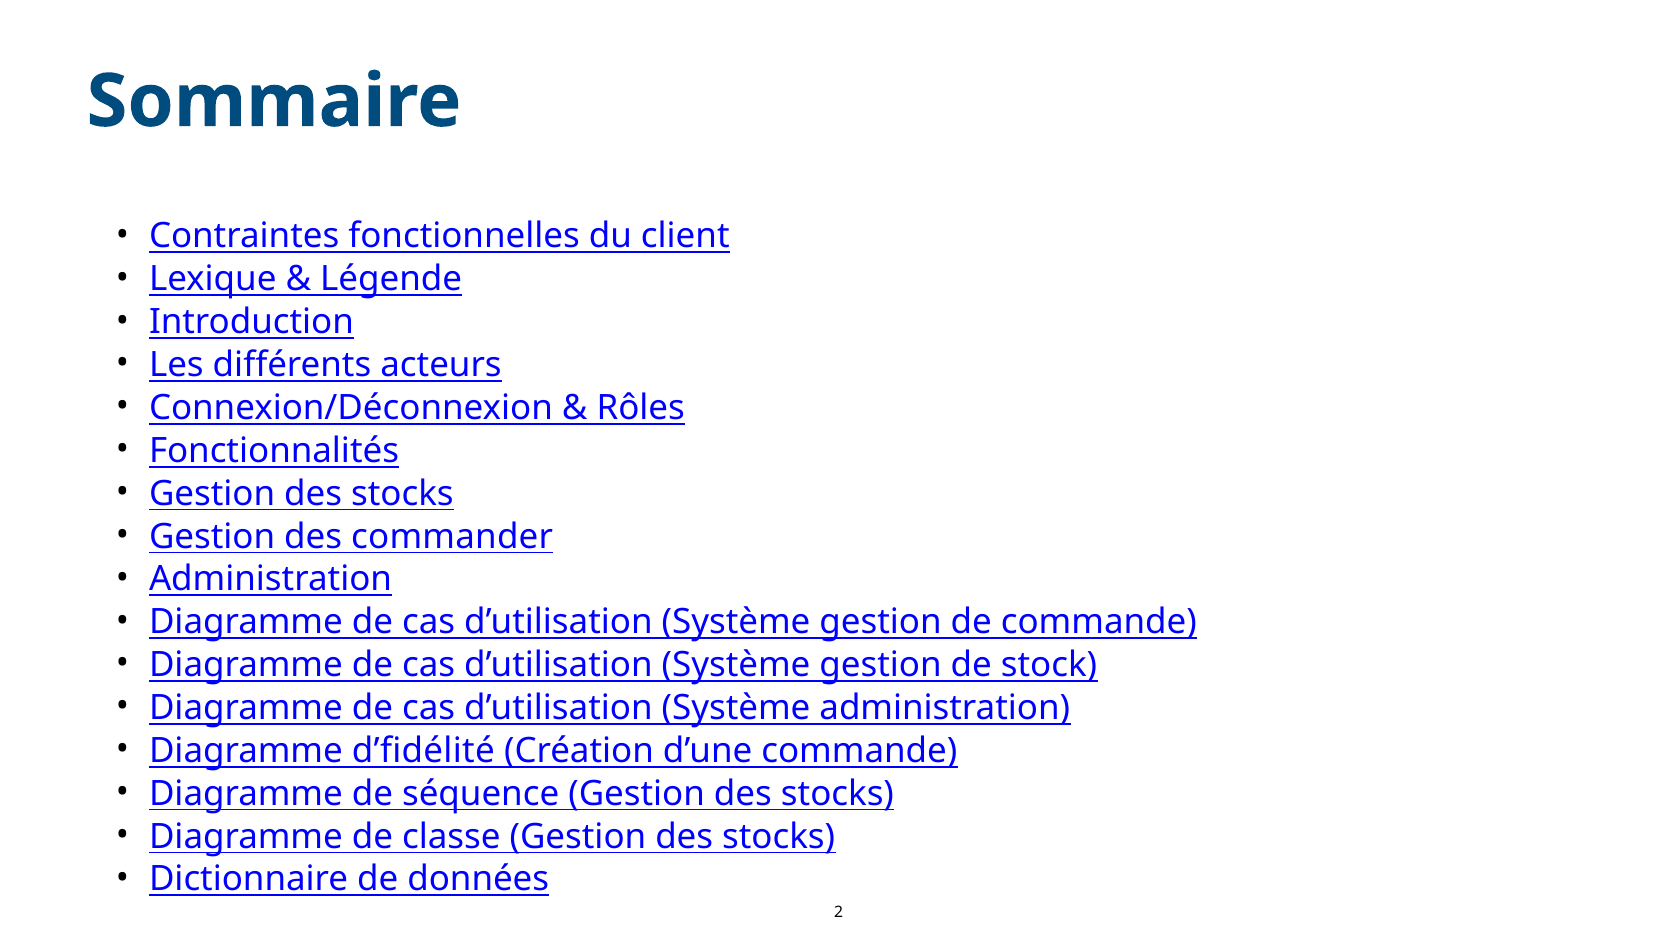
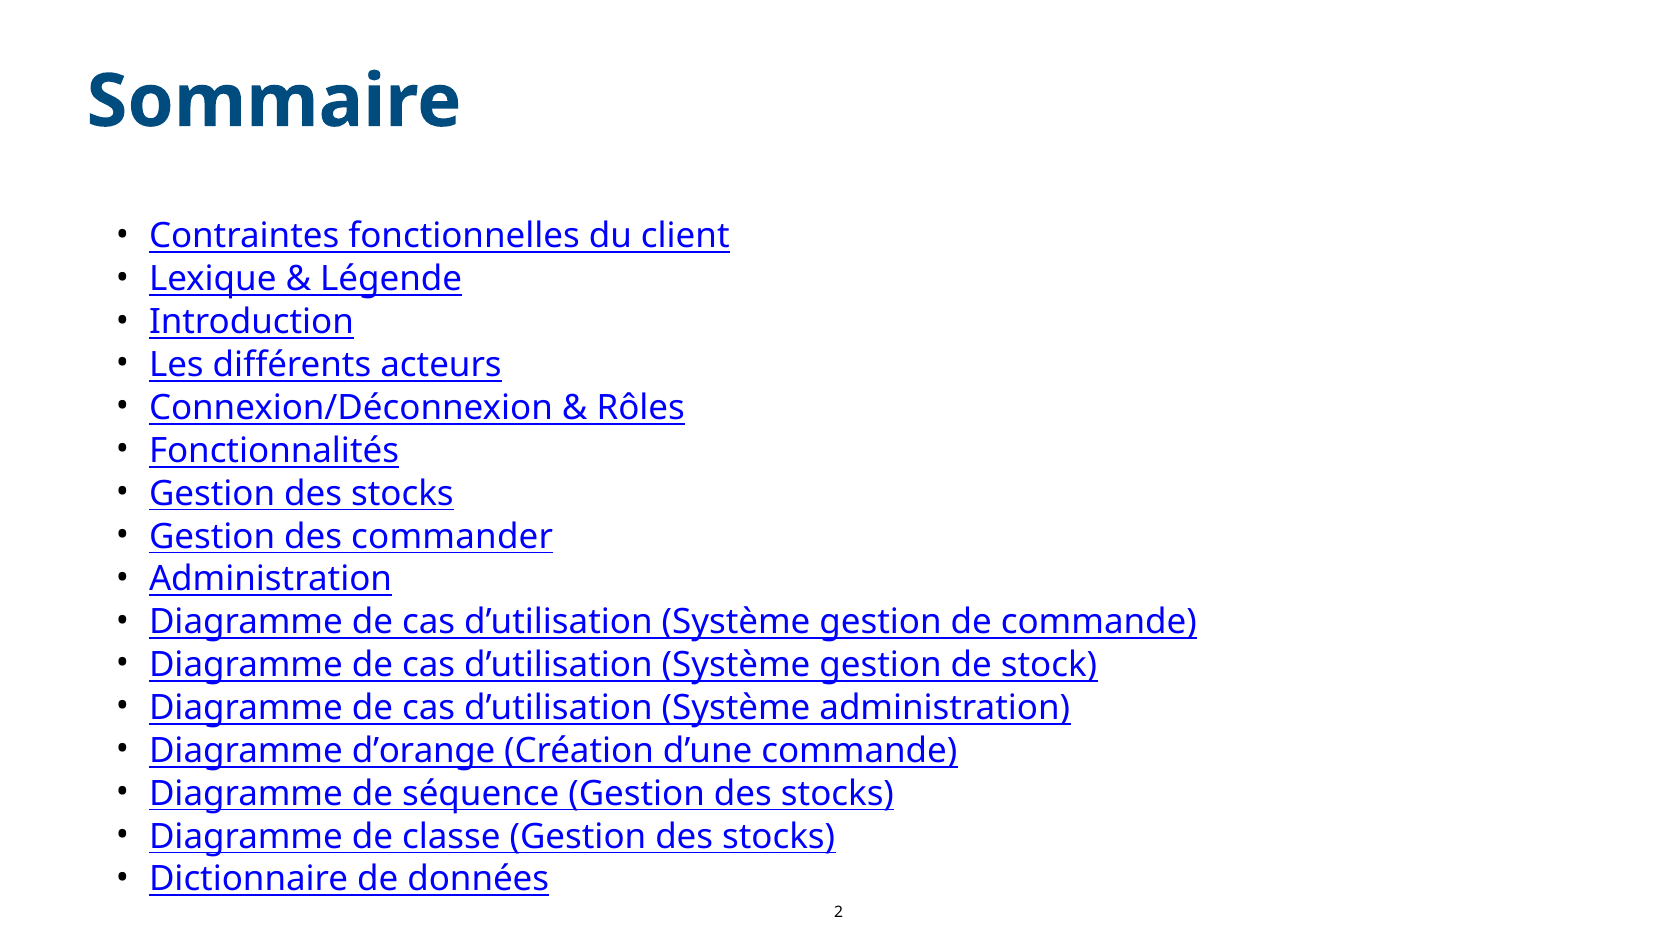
d’fidélité: d’fidélité -> d’orange (424, 751)
